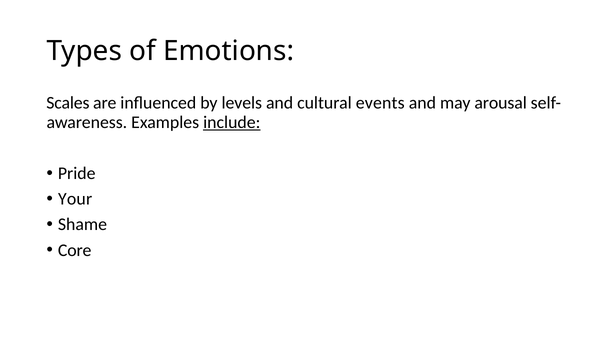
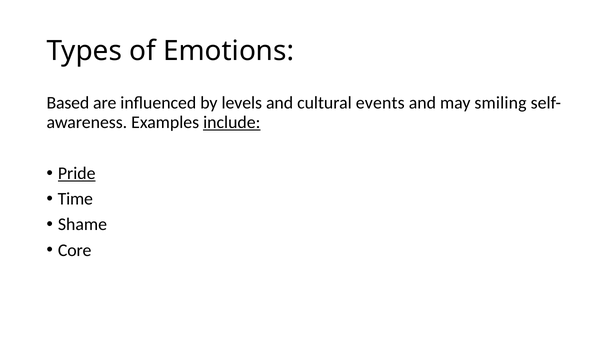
Scales: Scales -> Based (68, 103)
arousal: arousal -> smiling (500, 103)
Pride underline: none -> present (77, 174)
Your: Your -> Time (75, 199)
